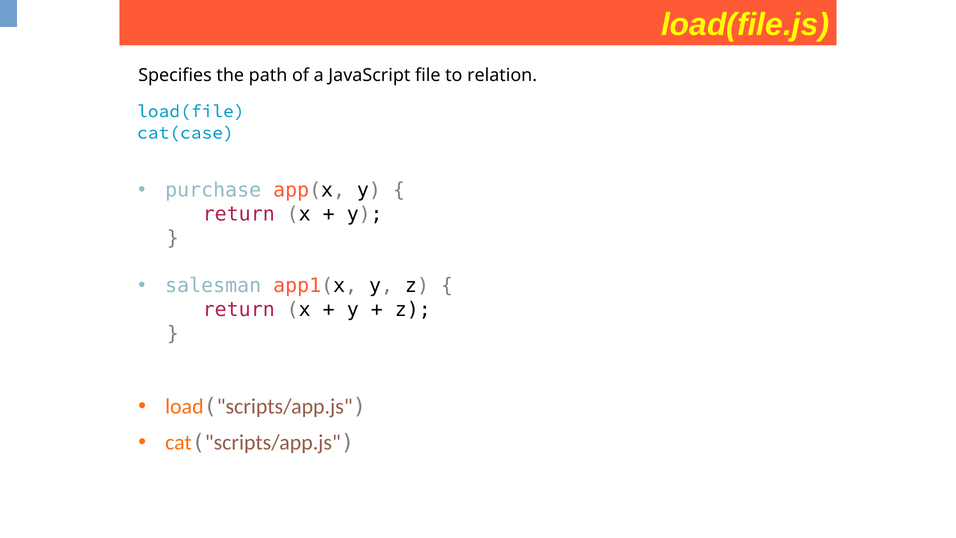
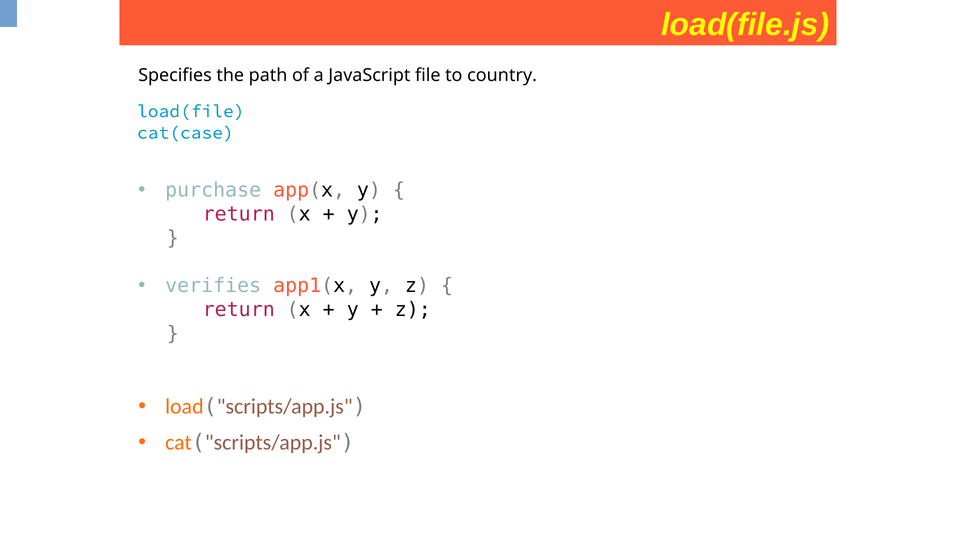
relation: relation -> country (502, 75)
salesman: salesman -> verifies (213, 286)
